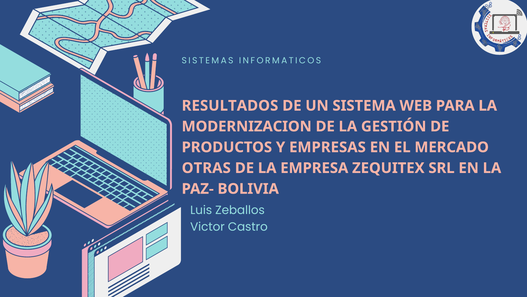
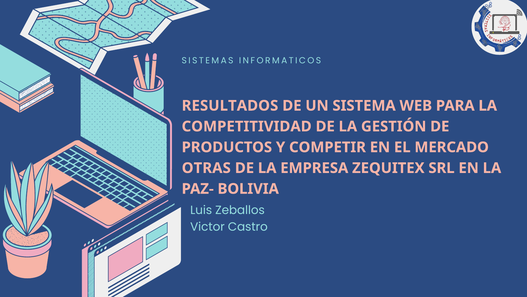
MODERNIZACION: MODERNIZACION -> COMPETITIVIDAD (247, 126)
EMPRESAS: EMPRESAS -> COMPETIR (327, 147)
